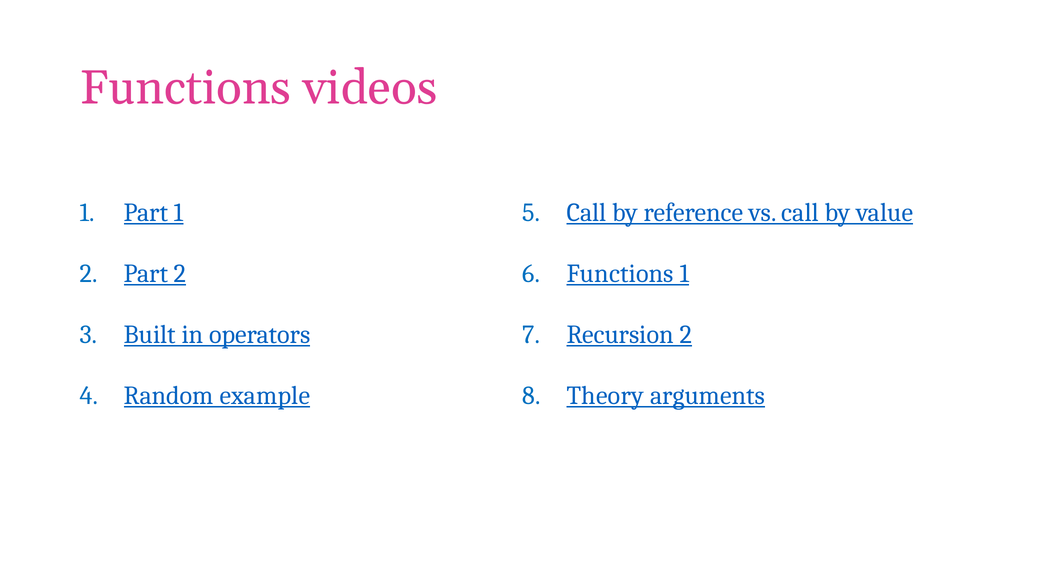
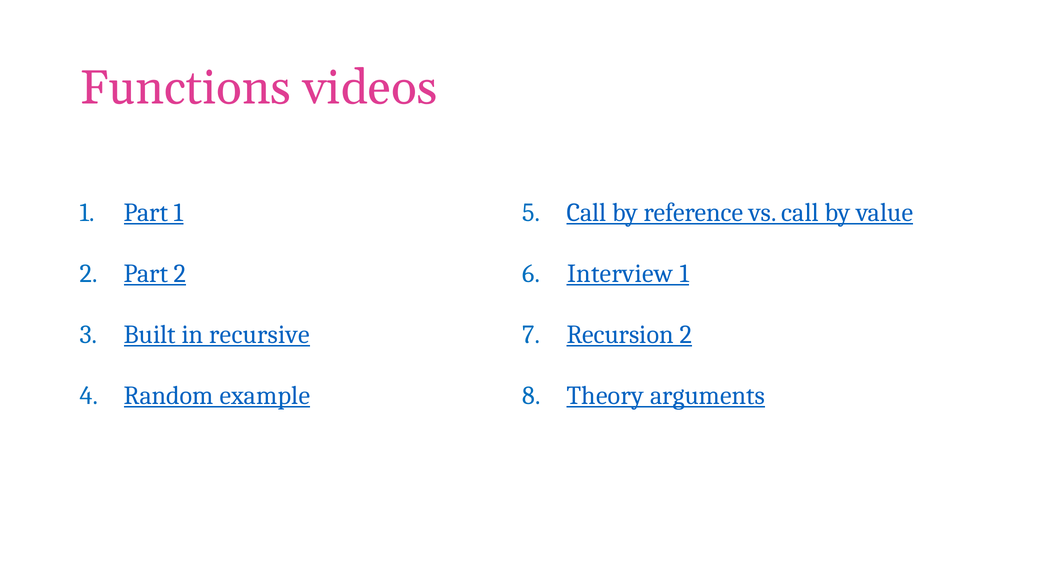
Functions: Functions -> Interview (620, 273)
operators: operators -> recursive (260, 334)
